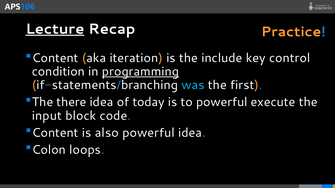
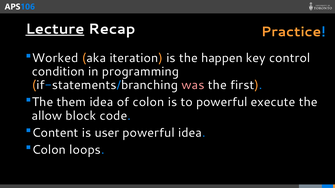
Content: Content -> Worked (55, 58)
include: include -> happen (222, 58)
programming underline: present -> none (141, 72)
was colour: light blue -> pink (193, 85)
there: there -> them (71, 102)
of today: today -> colon (148, 102)
input: input -> allow (47, 116)
also: also -> user (107, 133)
